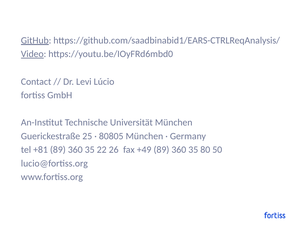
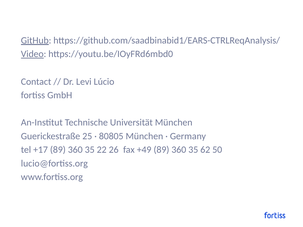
+81: +81 -> +17 (41, 150)
80: 80 -> 62 (205, 150)
